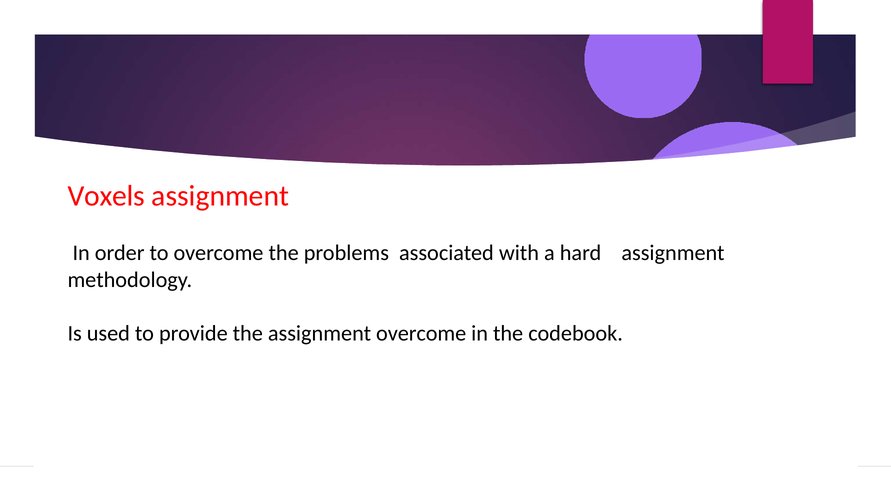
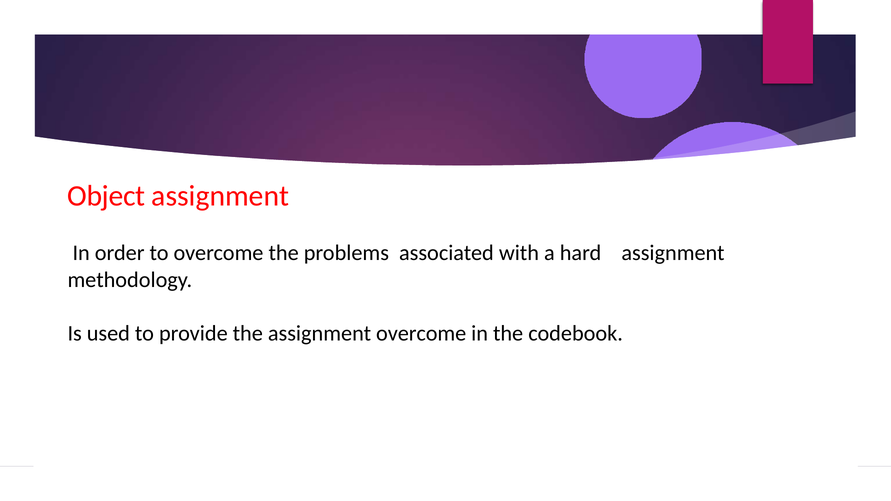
Voxels: Voxels -> Object (106, 196)
